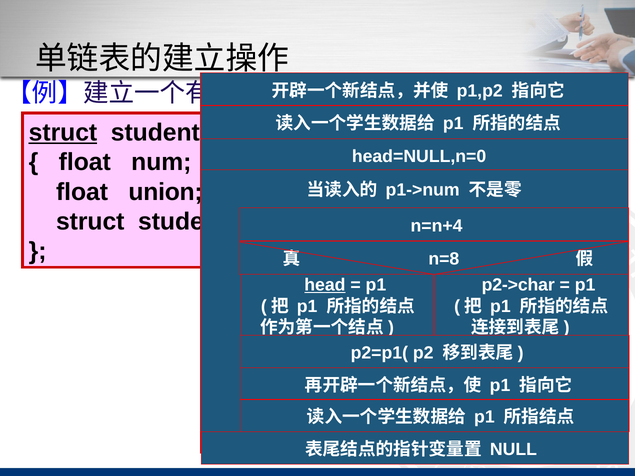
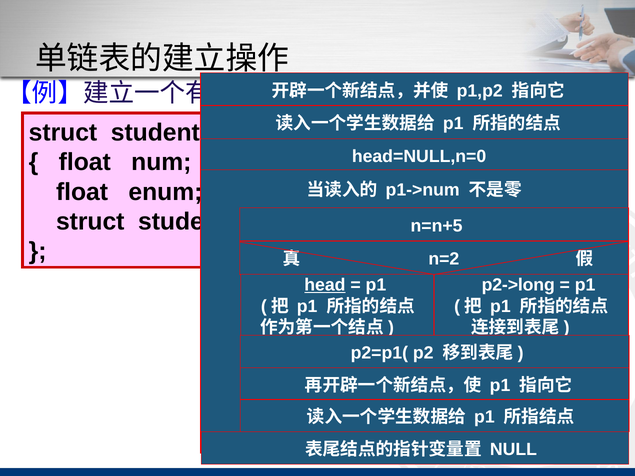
struct underline: present -> none (63, 133)
union: union -> enum (165, 192)
n=n+4: n=n+4 -> n=n+5 (437, 226)
n=8: n=8 -> n=2 (444, 259)
p2->char: p2->char -> p2->long (518, 285)
